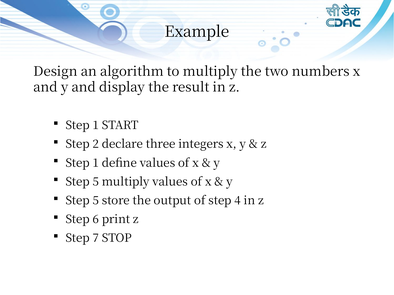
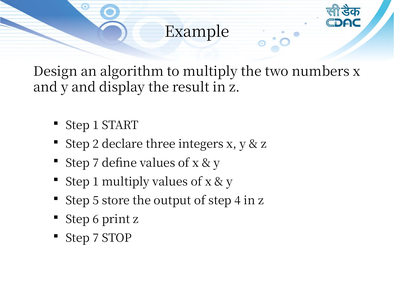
1: 1 -> 7 (96, 163)
5: 5 -> 1 (96, 182)
